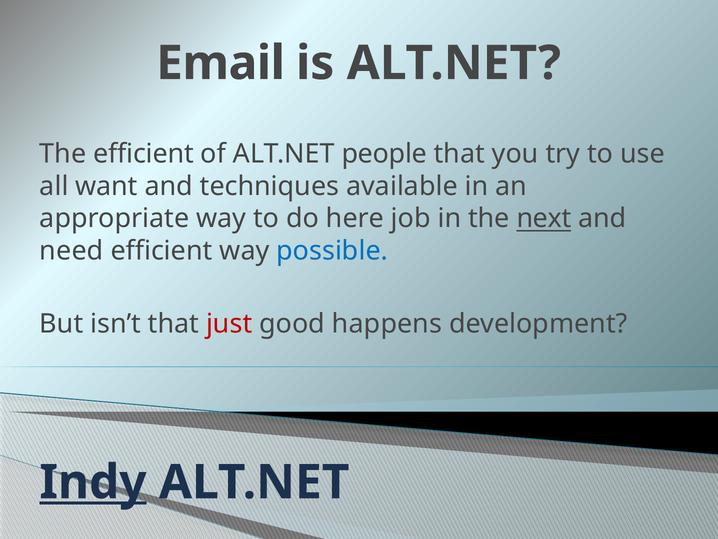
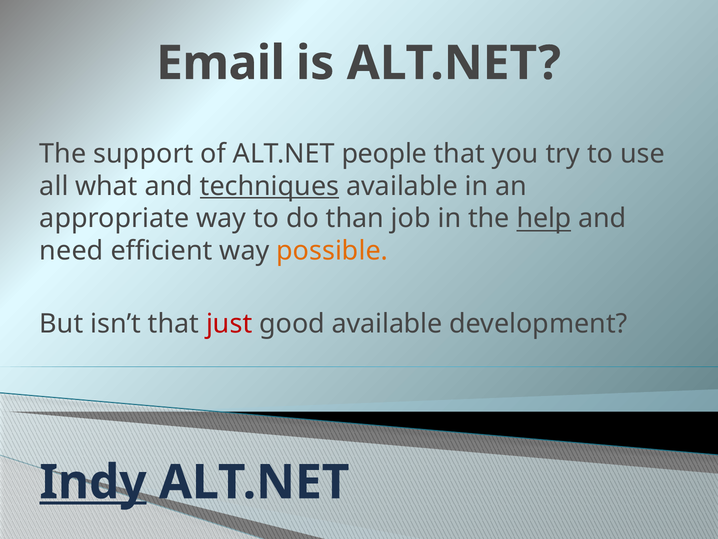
The efficient: efficient -> support (143, 154)
want: want -> what (107, 186)
techniques underline: none -> present (270, 186)
here: here -> than (355, 218)
next: next -> help (544, 218)
possible colour: blue -> orange (332, 251)
good happens: happens -> available (387, 323)
